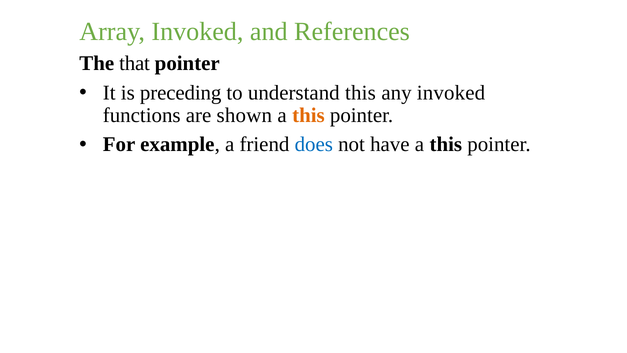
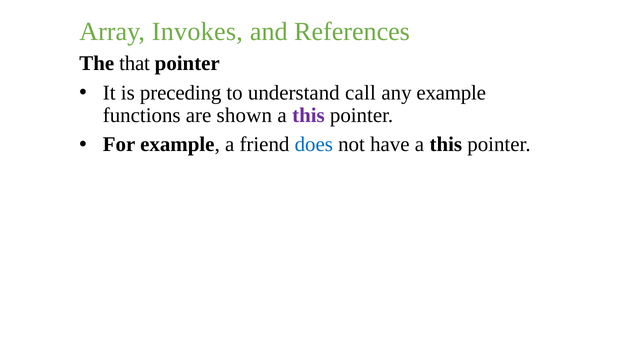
Array Invoked: Invoked -> Invokes (197, 31)
understand this: this -> call (360, 93)
any invoked: invoked -> example (451, 93)
this colour: orange -> purple (308, 115)
